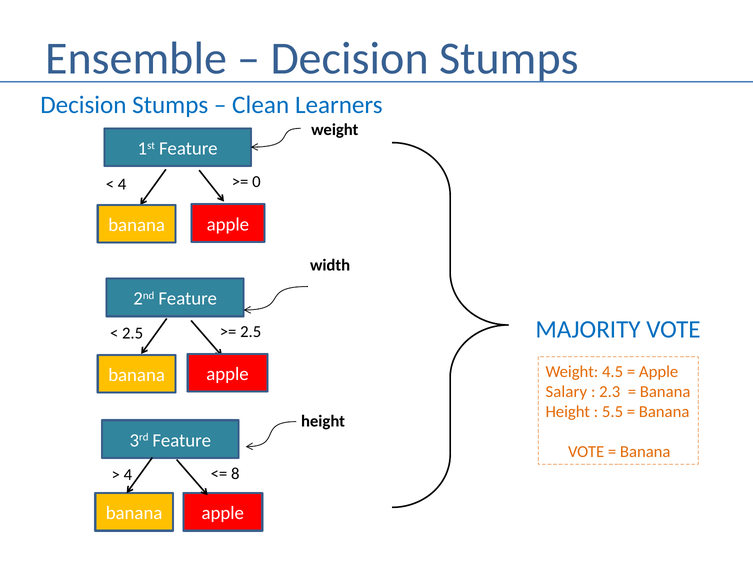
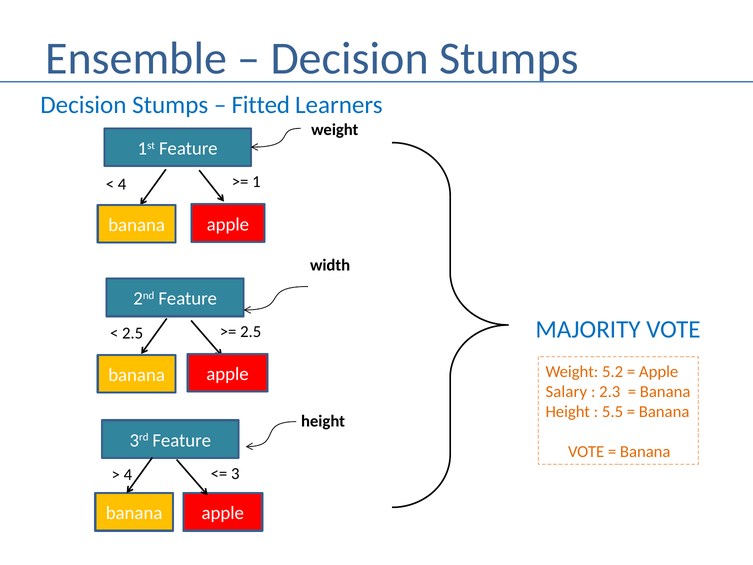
Clean: Clean -> Fitted (261, 105)
0: 0 -> 1 (256, 182)
4.5: 4.5 -> 5.2 (613, 371)
8: 8 -> 3 (235, 473)
